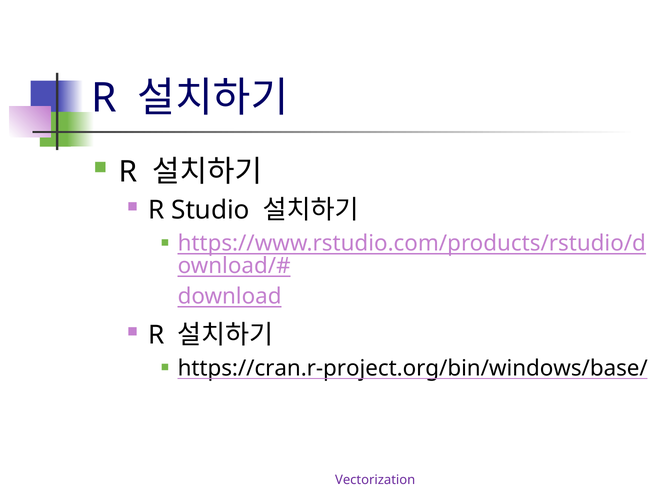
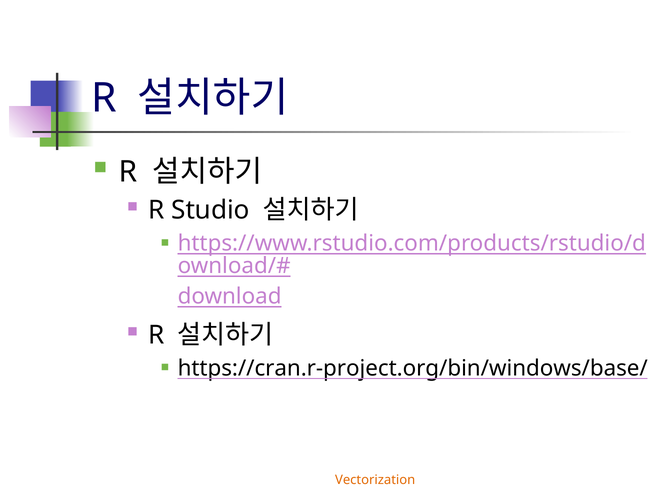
Vectorization colour: purple -> orange (375, 480)
